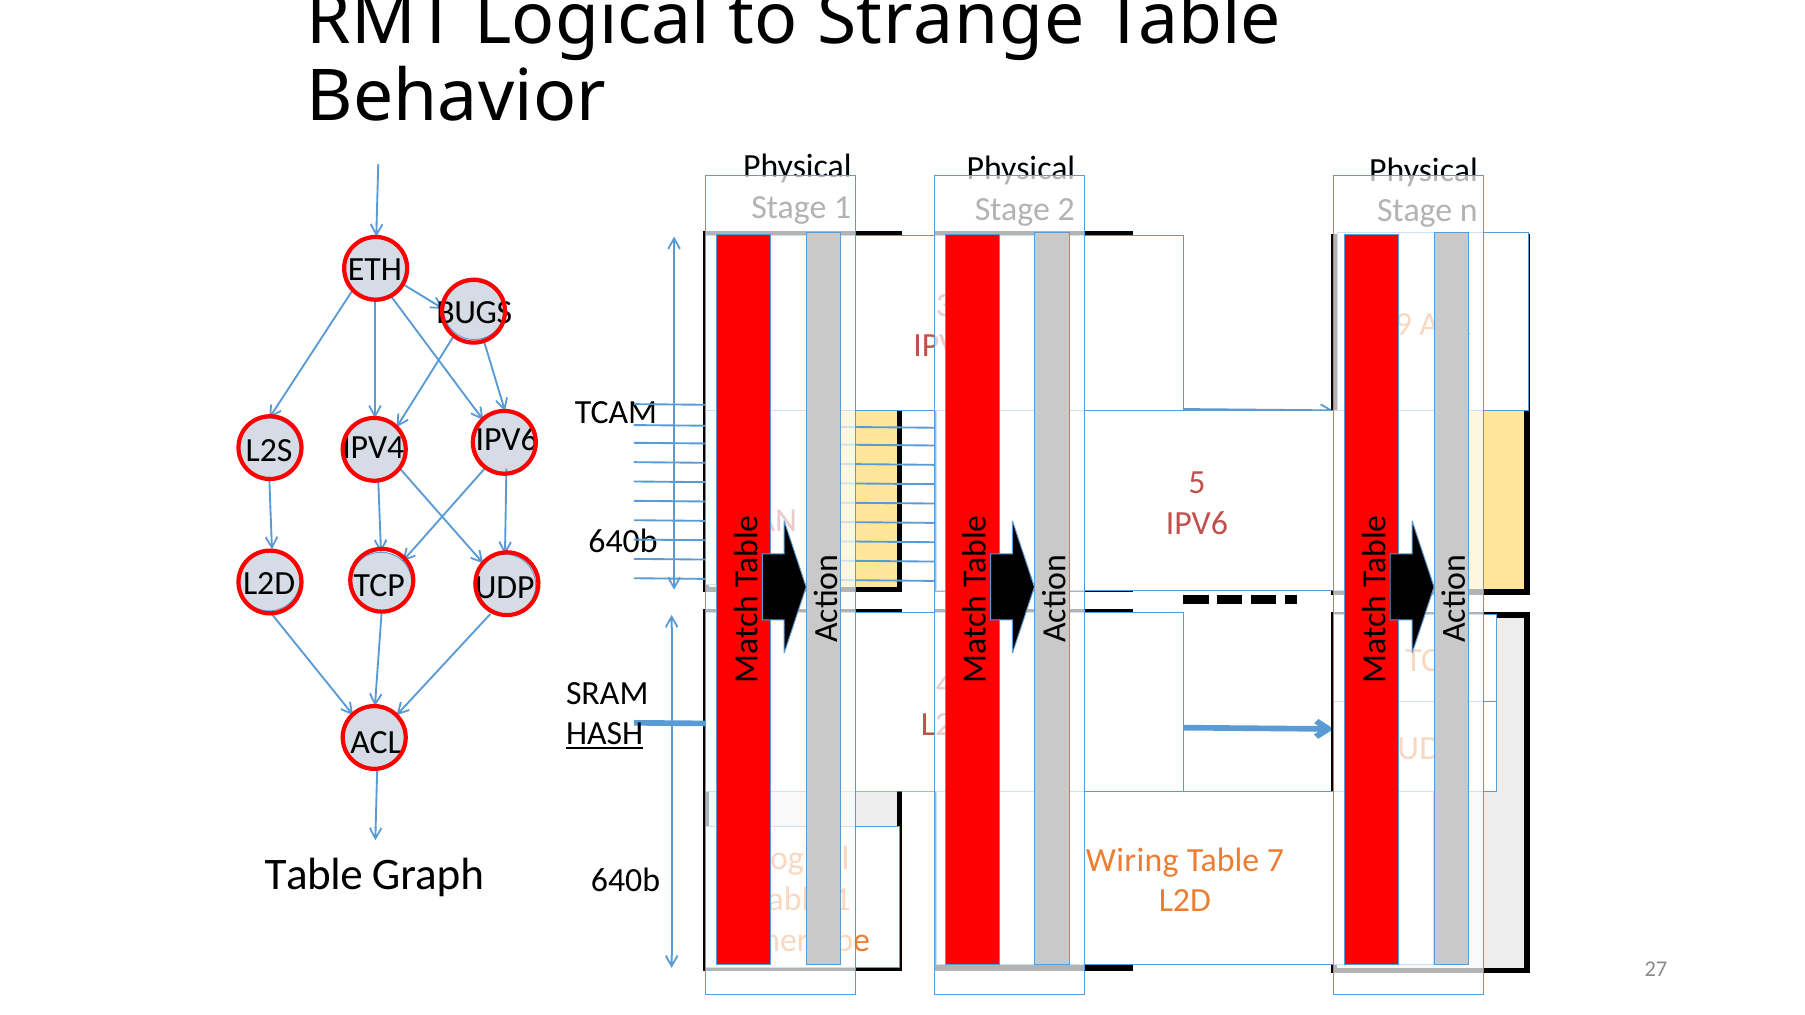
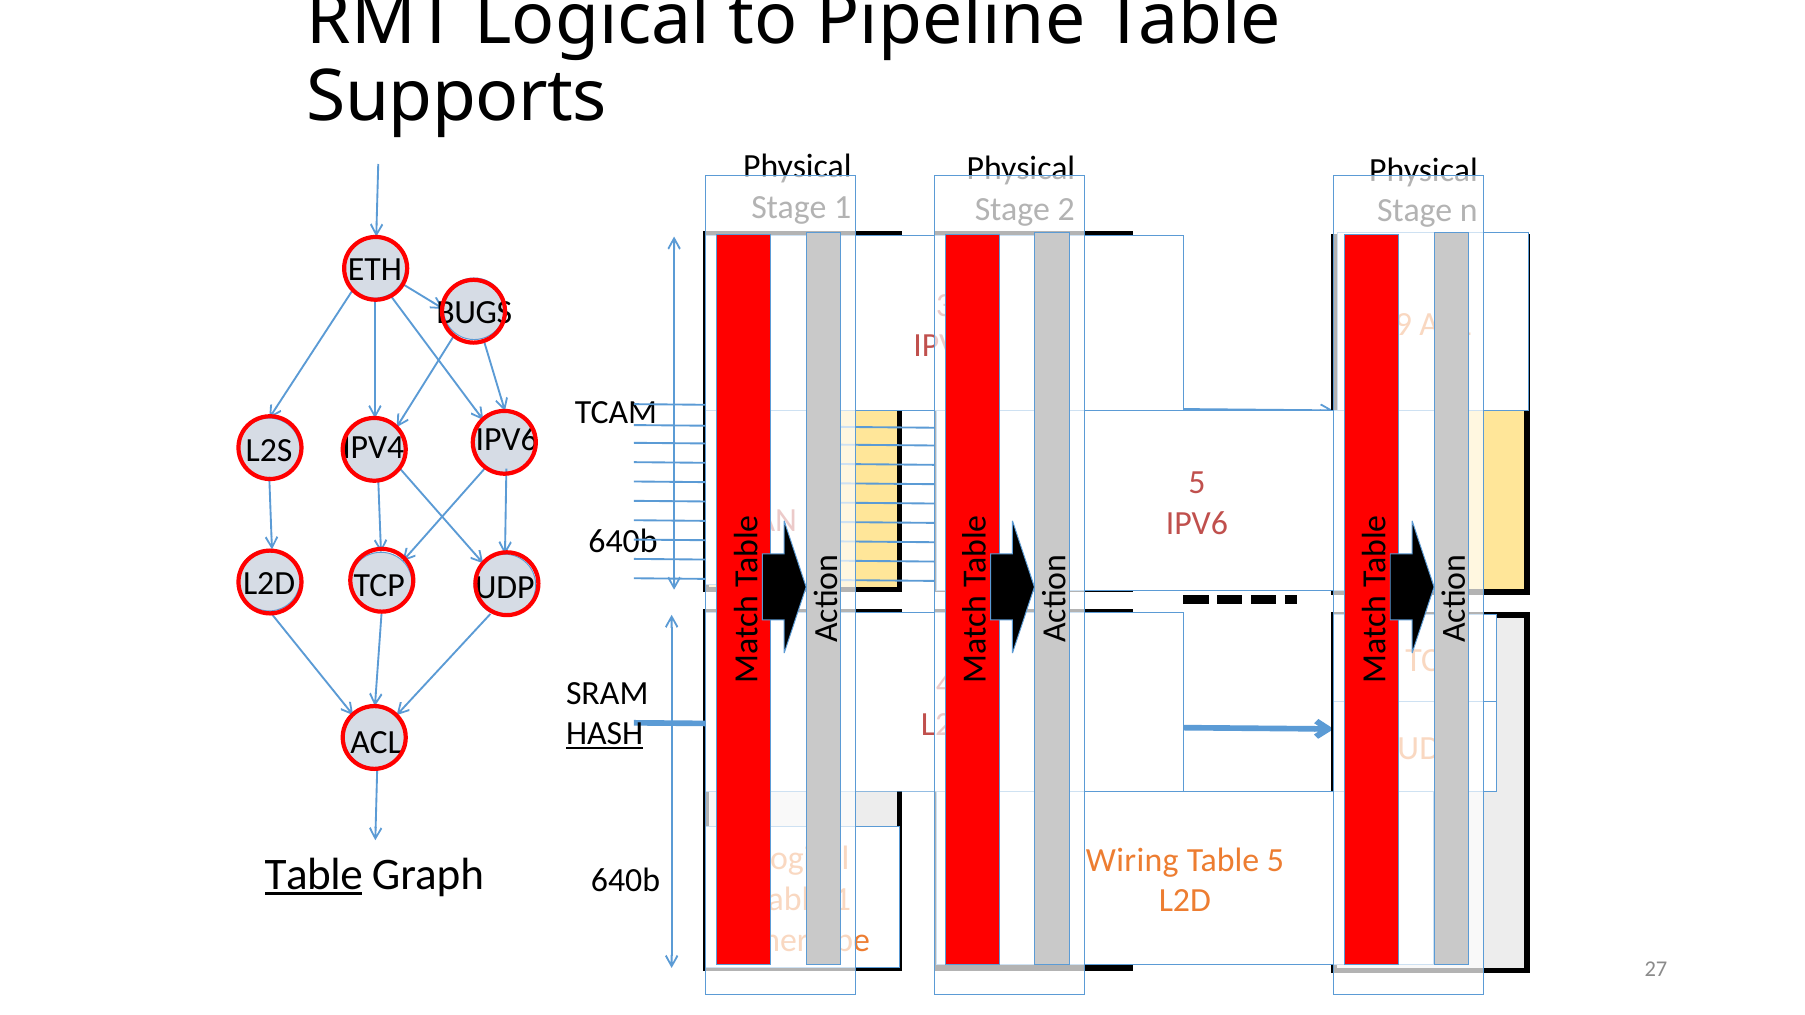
Strange: Strange -> Pipeline (951, 20)
Behavior: Behavior -> Supports (457, 97)
Table 7: 7 -> 5 (1275, 860)
Table underline: none -> present (314, 875)
